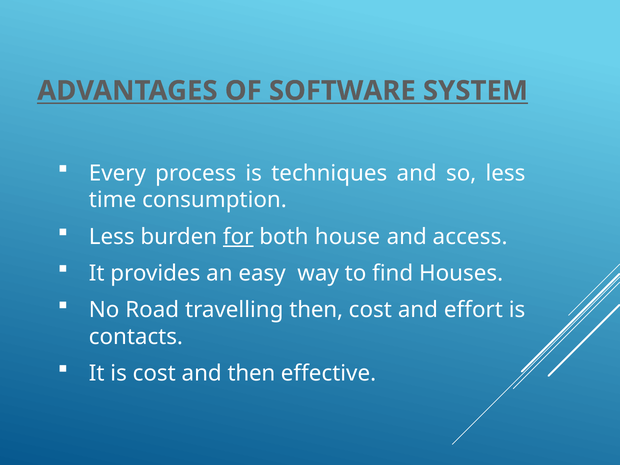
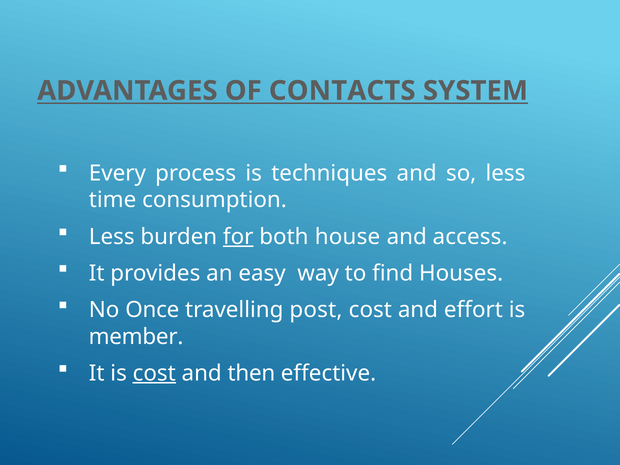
SOFTWARE: SOFTWARE -> CONTACTS (342, 91)
Road: Road -> Once (152, 310)
travelling then: then -> post (316, 310)
contacts: contacts -> member (136, 337)
cost underline: none -> present (154, 373)
